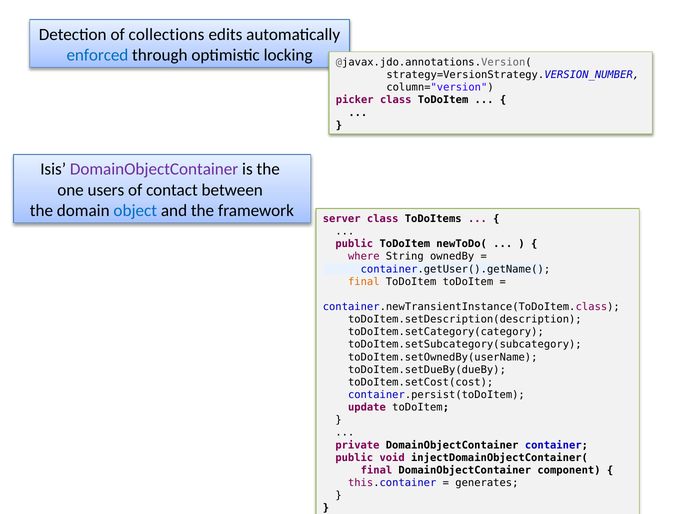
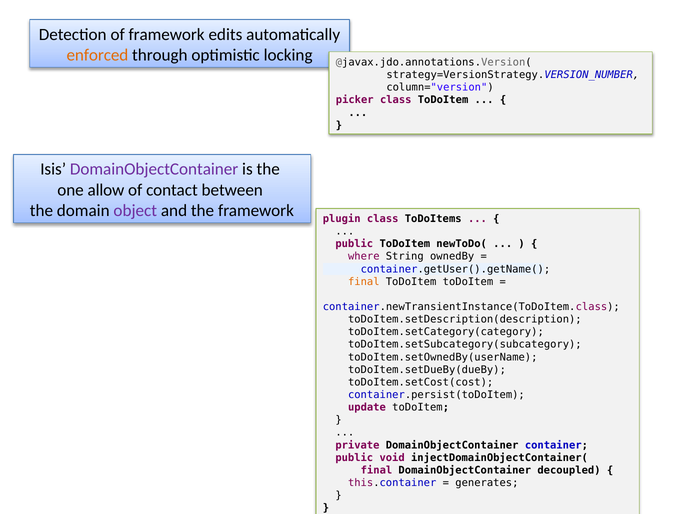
of collections: collections -> framework (167, 34)
enforced colour: blue -> orange (97, 55)
users: users -> allow (106, 190)
object colour: blue -> purple (135, 210)
server: server -> plugin (342, 219)
component: component -> decoupled (569, 470)
